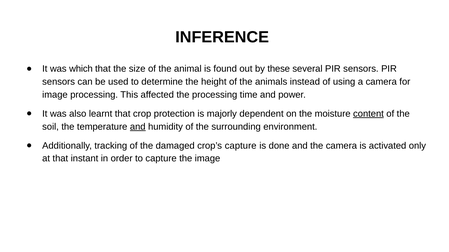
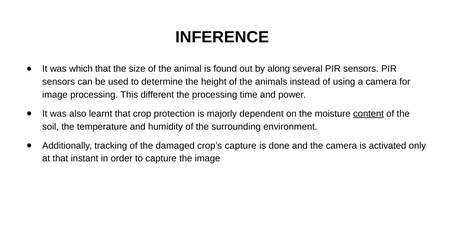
these: these -> along (279, 69)
affected: affected -> different (157, 95)
and underline: present -> none (138, 127)
